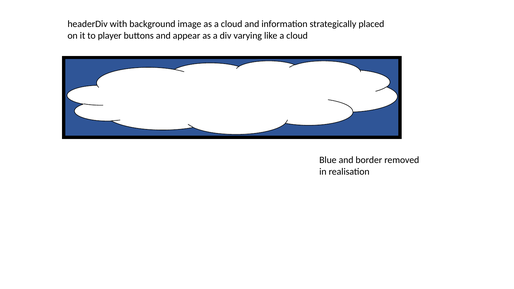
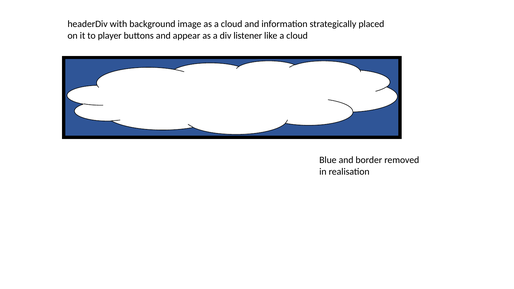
varying: varying -> listener (248, 36)
